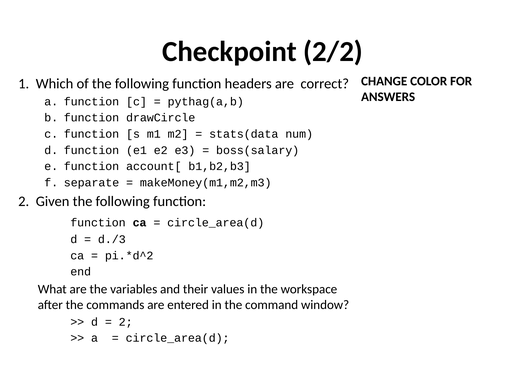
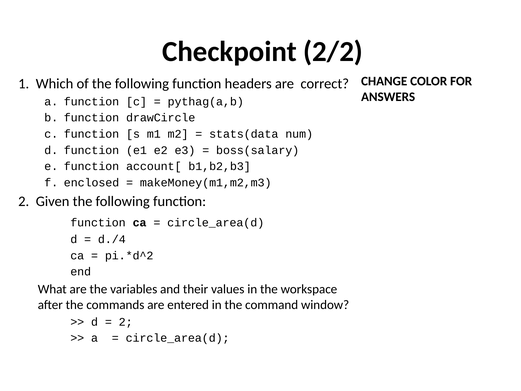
separate: separate -> enclosed (92, 183)
d./3: d./3 -> d./4 (112, 239)
